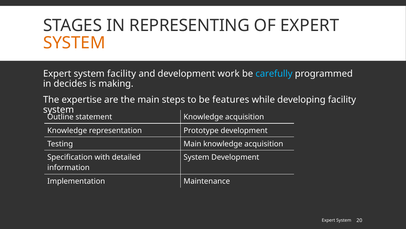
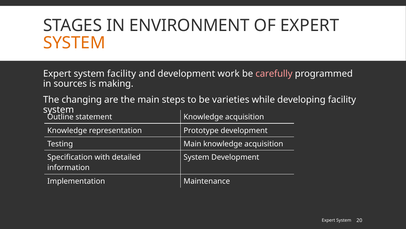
REPRESENTING: REPRESENTING -> ENVIRONMENT (190, 26)
carefully colour: light blue -> pink (274, 73)
decides: decides -> sources (70, 84)
expertise: expertise -> changing (82, 99)
features: features -> varieties (231, 99)
